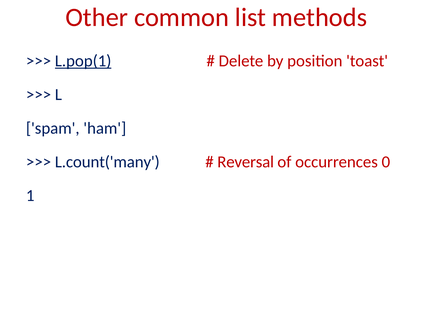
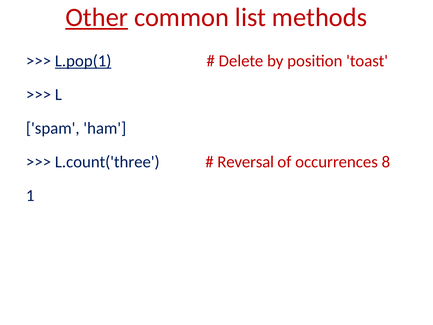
Other underline: none -> present (97, 17)
L.count('many: L.count('many -> L.count('three (107, 162)
0: 0 -> 8 (386, 162)
